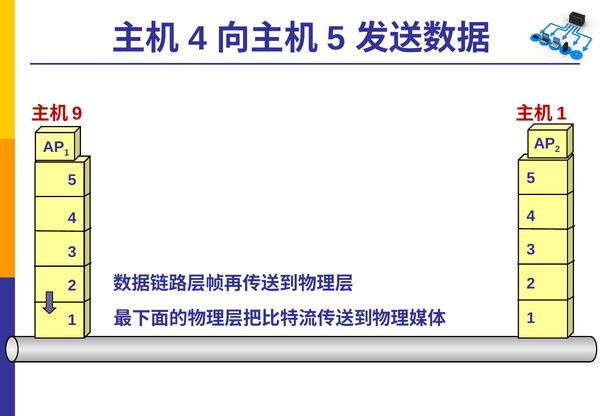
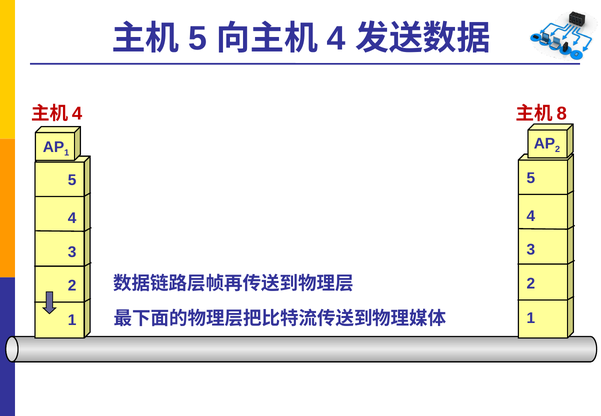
4: 4 -> 5 (197, 39)
5: 5 -> 4 (336, 39)
9: 9 -> 4 (77, 114)
1: 1 -> 8 (562, 114)
